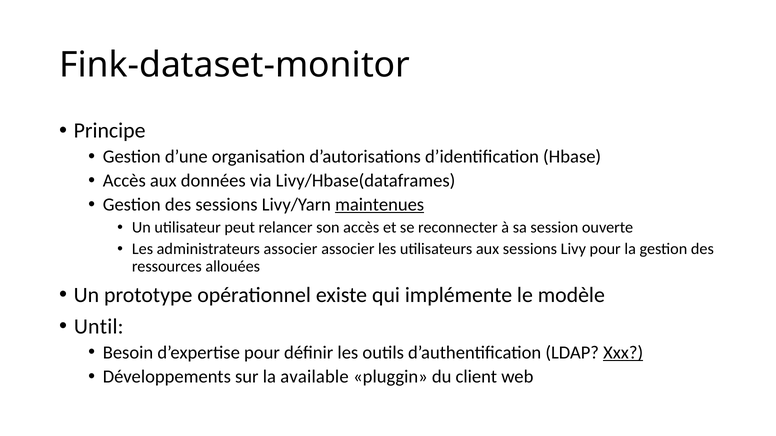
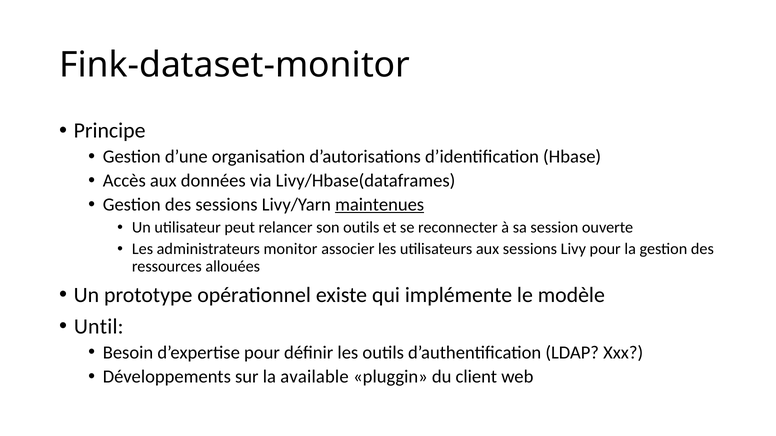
son accès: accès -> outils (361, 228)
administrateurs associer: associer -> monitor (290, 249)
Xxx underline: present -> none (623, 353)
